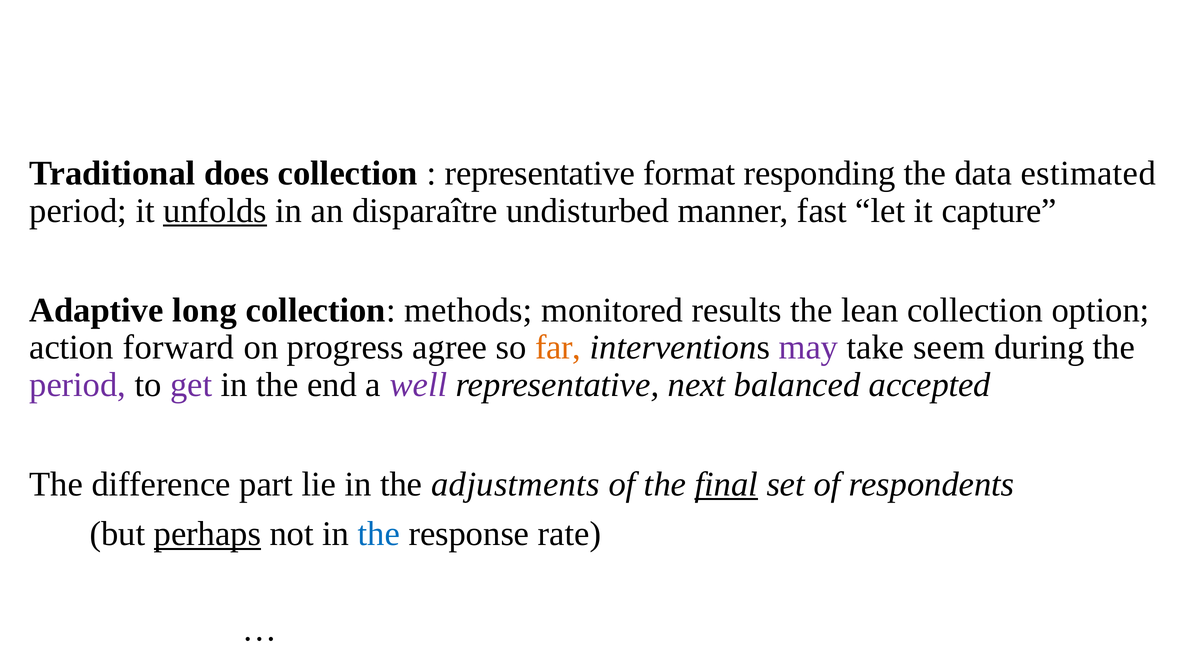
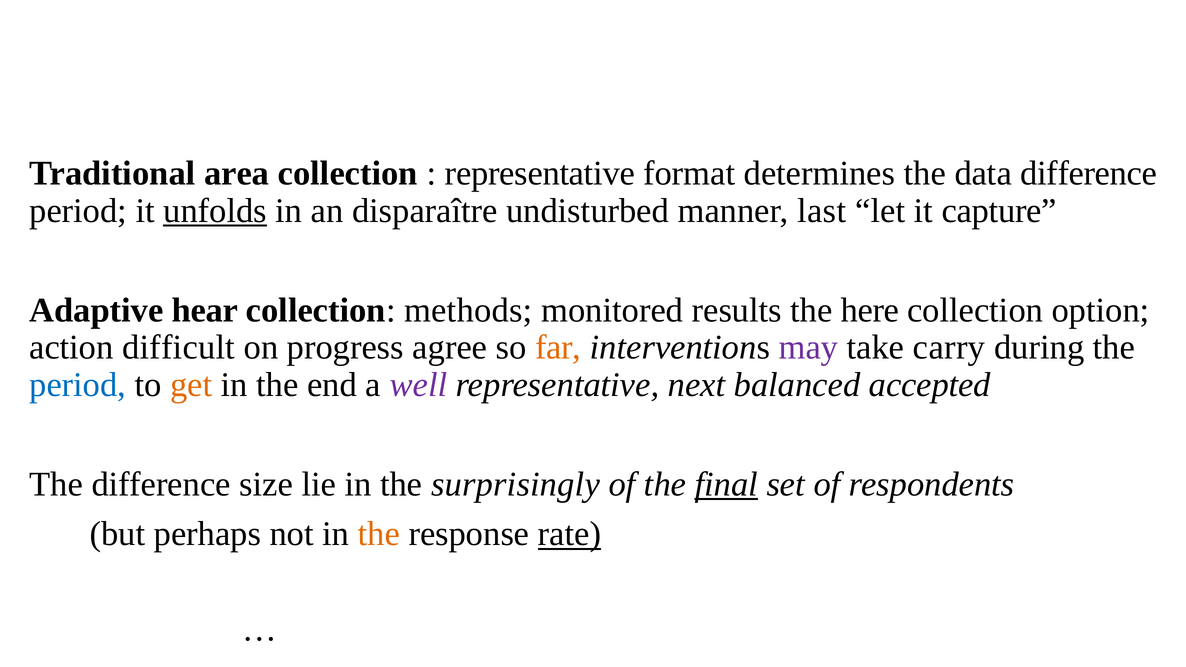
does: does -> area (237, 173)
responding: responding -> determines (819, 173)
data estimated: estimated -> difference (1089, 173)
fast: fast -> last (822, 211)
long: long -> hear (205, 310)
lean: lean -> here (870, 310)
forward: forward -> difficult (179, 348)
seem: seem -> carry (949, 348)
period colour: purple -> blue (78, 385)
get colour: purple -> orange (191, 385)
part: part -> size (266, 484)
adjustments: adjustments -> surprisingly (516, 484)
perhaps underline: present -> none (207, 534)
the colour: blue -> orange (379, 534)
rate underline: none -> present (570, 534)
